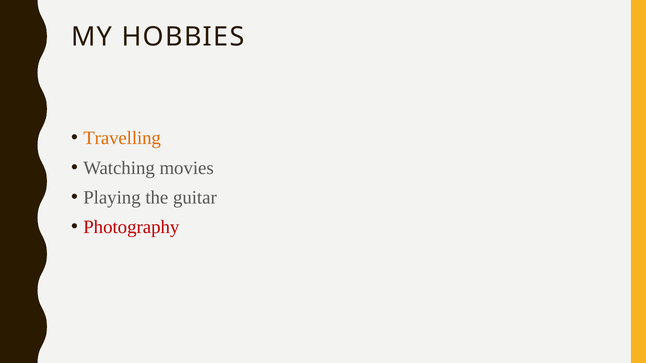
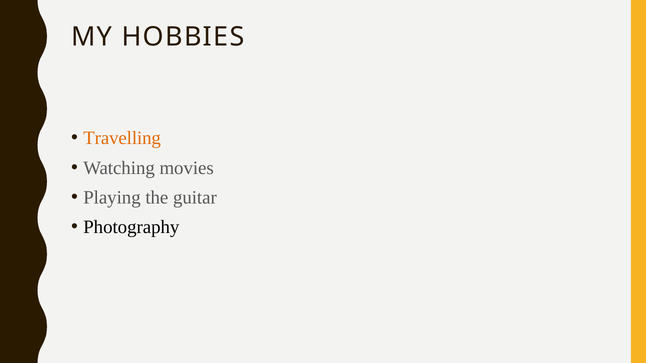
Photography colour: red -> black (131, 227)
